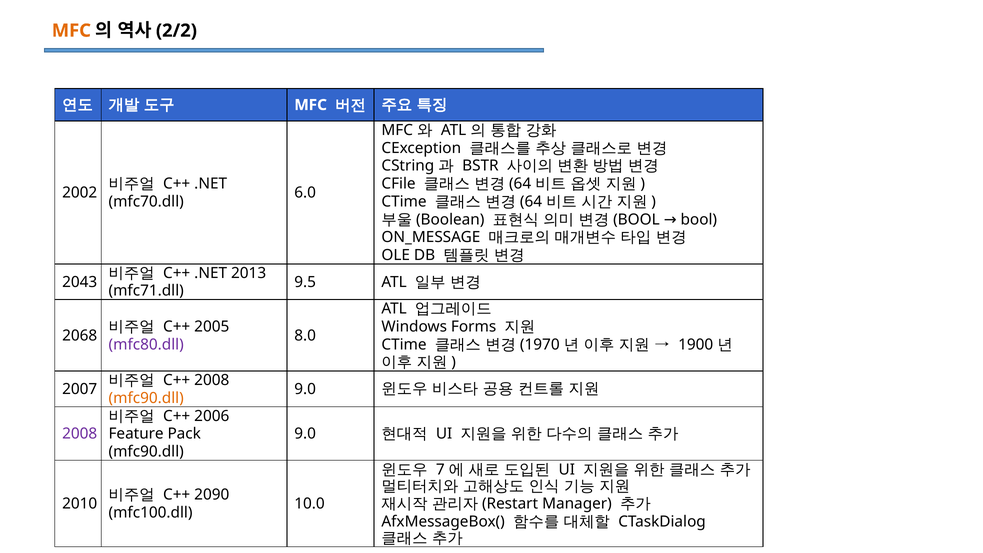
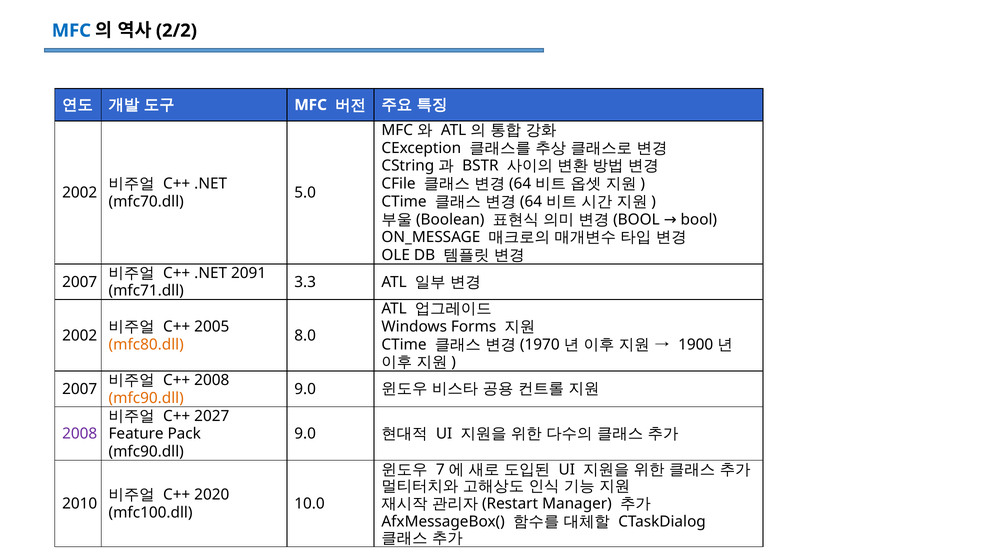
MFC colour: orange -> blue (71, 31)
6.0: 6.0 -> 5.0 (305, 193)
2013: 2013 -> 2091 (249, 273)
2043: 2043 -> 2007 (80, 282)
9.5: 9.5 -> 3.3 (305, 282)
2068: 2068 -> 2002 (80, 336)
mfc80.dll colour: purple -> orange (146, 344)
2006: 2006 -> 2027 (212, 416)
2090: 2090 -> 2020 (212, 495)
